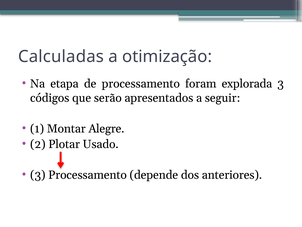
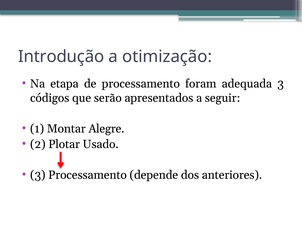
Calculadas: Calculadas -> Introdução (61, 57)
explorada: explorada -> adequada (247, 84)
